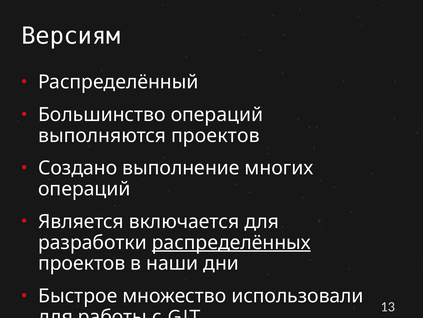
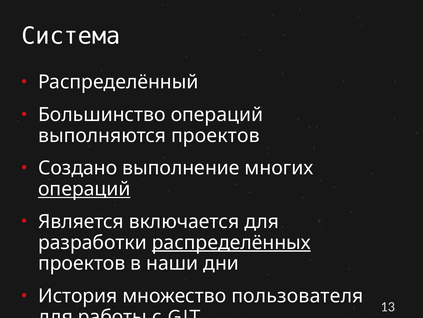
Версиям: Версиям -> Система (71, 36)
операций underline: none -> present (84, 189)
Быстрое: Быстрое -> История (78, 295)
использовали: использовали -> пользователя (297, 295)
